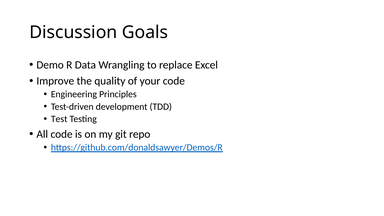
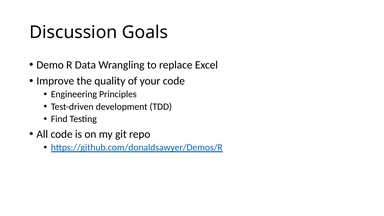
Test: Test -> Find (59, 119)
